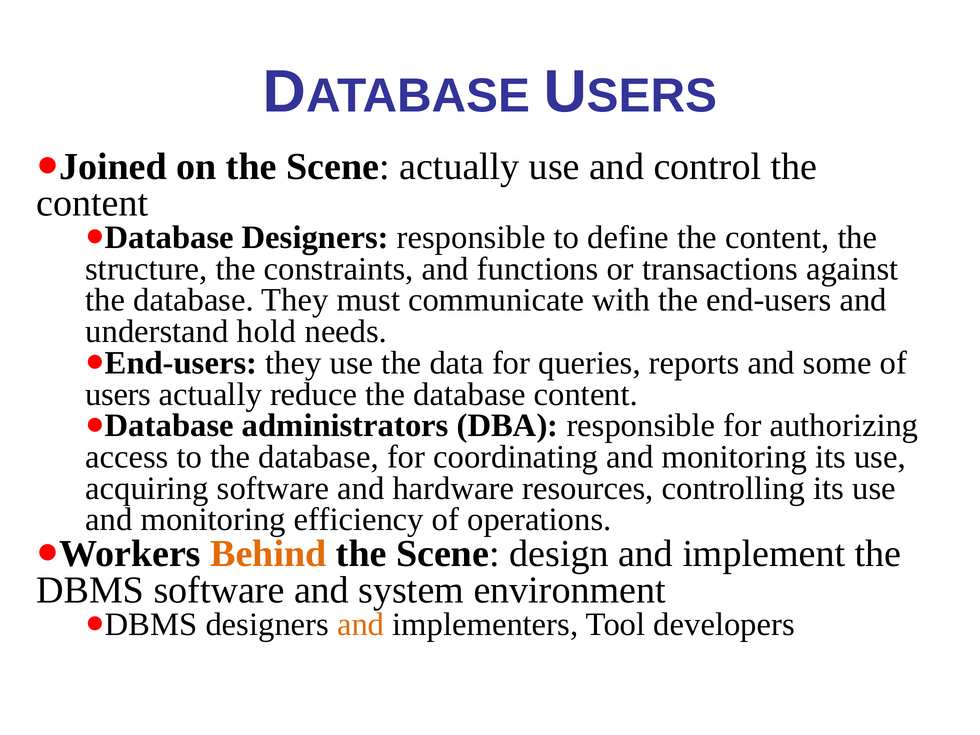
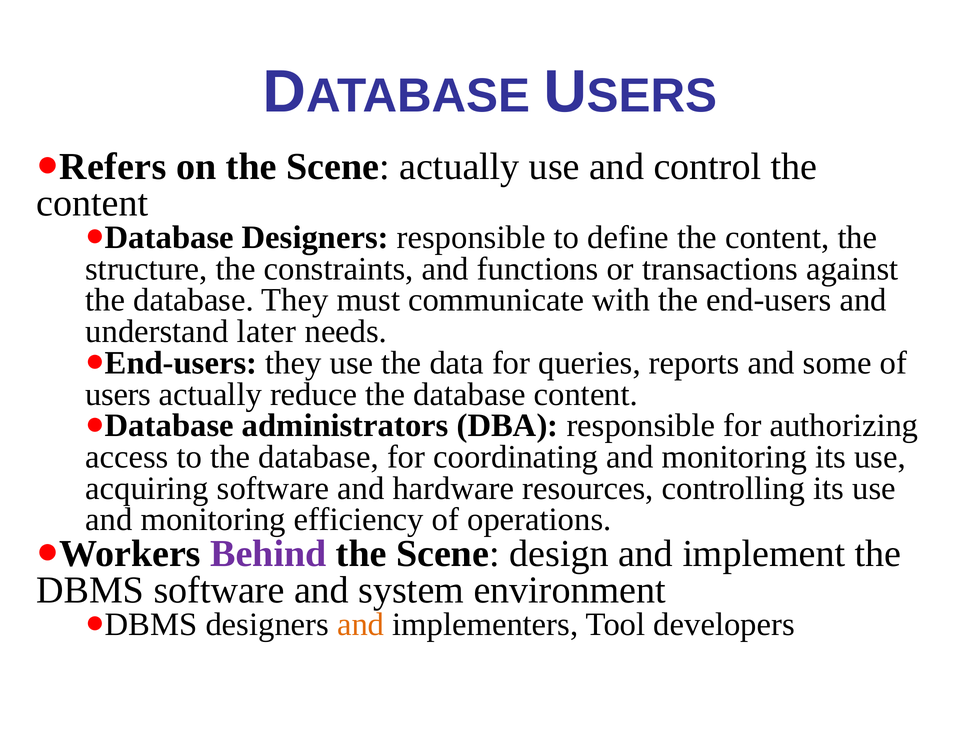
Joined: Joined -> Refers (113, 167)
hold: hold -> later (266, 331)
Behind colour: orange -> purple (268, 553)
